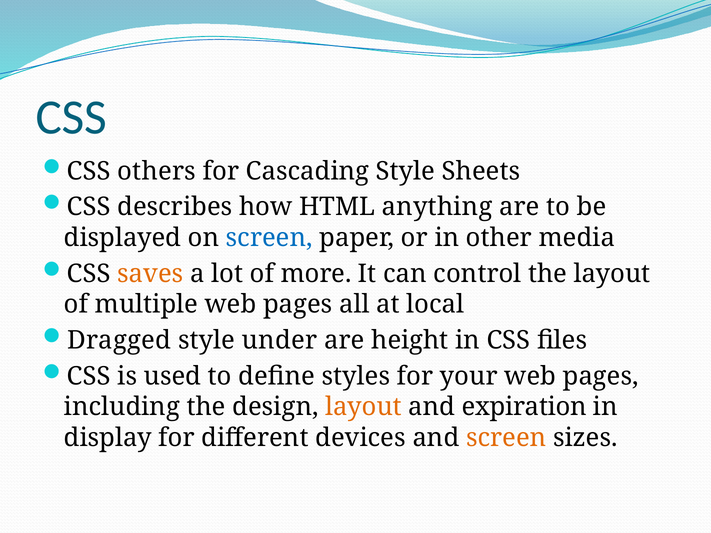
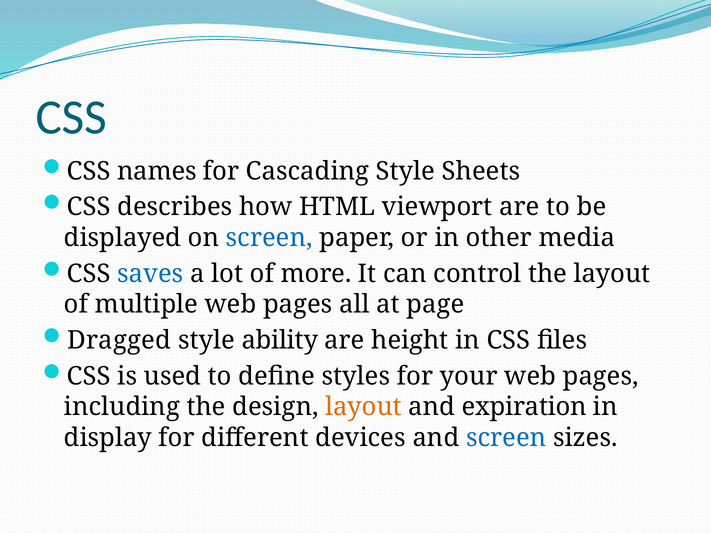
others: others -> names (157, 171)
anything: anything -> viewport (437, 207)
saves colour: orange -> blue (150, 274)
local: local -> page (435, 305)
under: under -> ability (280, 341)
screen colour: orange -> blue (506, 438)
